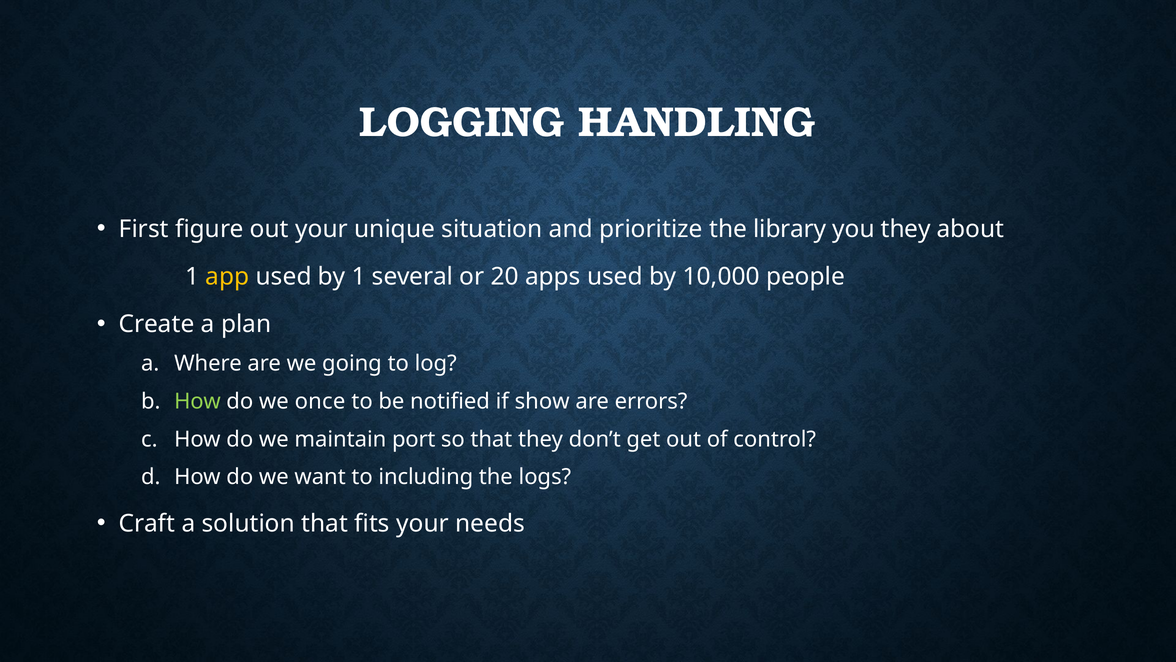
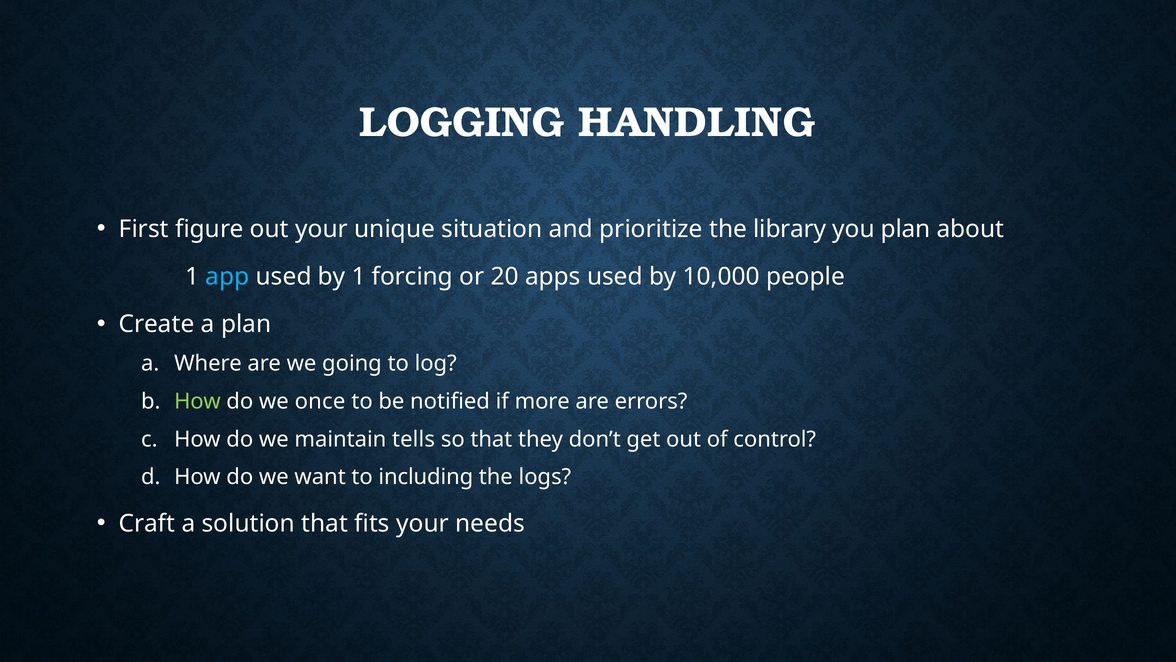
you they: they -> plan (906, 229)
app colour: yellow -> light blue (227, 276)
several: several -> forcing (412, 276)
show: show -> more (542, 401)
port: port -> tells (414, 439)
